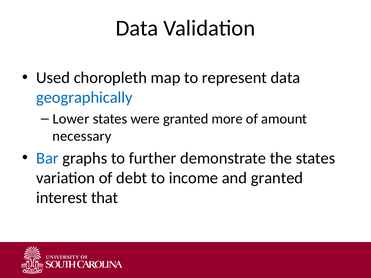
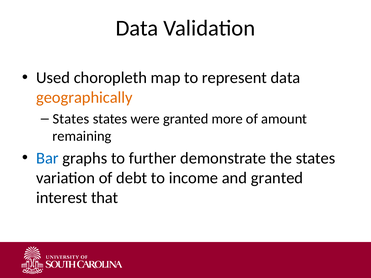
geographically colour: blue -> orange (84, 98)
Lower: Lower -> States (71, 119)
necessary: necessary -> remaining (82, 136)
